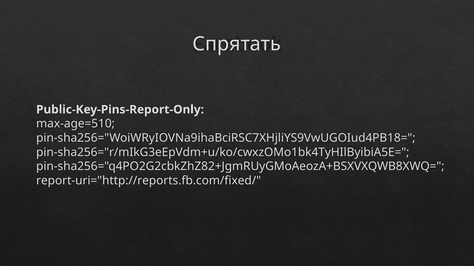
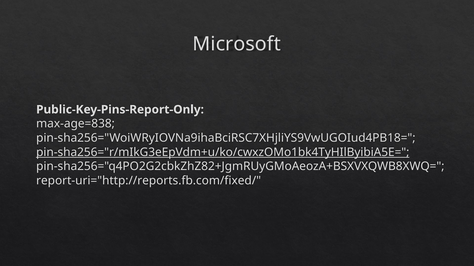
Спрятать: Спрятать -> Microsoft (237, 44)
max-age=510: max-age=510 -> max-age=838 (75, 124)
pin-sha256="r/mIkG3eEpVdm+u/ko/cwxzOMo1bk4TyHIlByibiA5E= underline: none -> present (223, 152)
